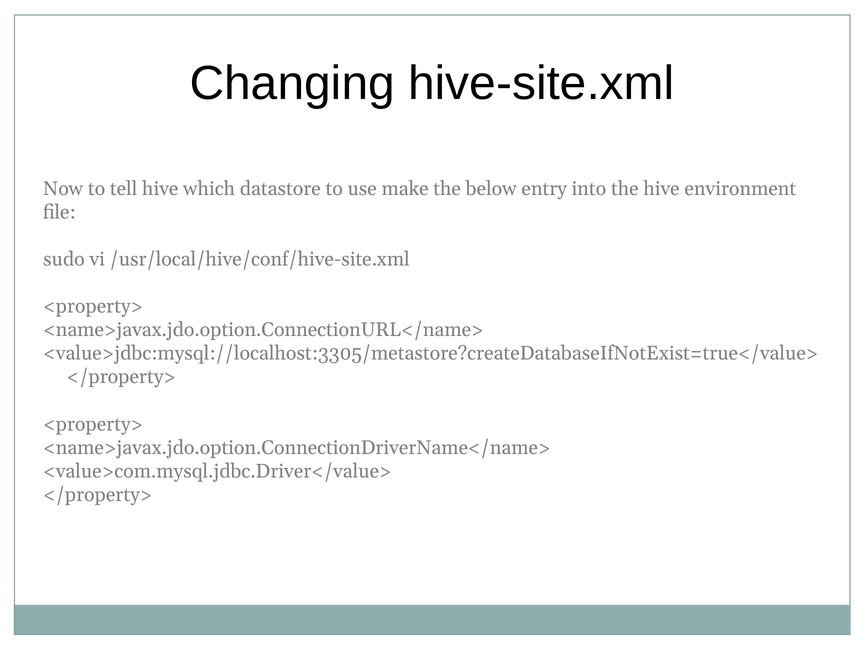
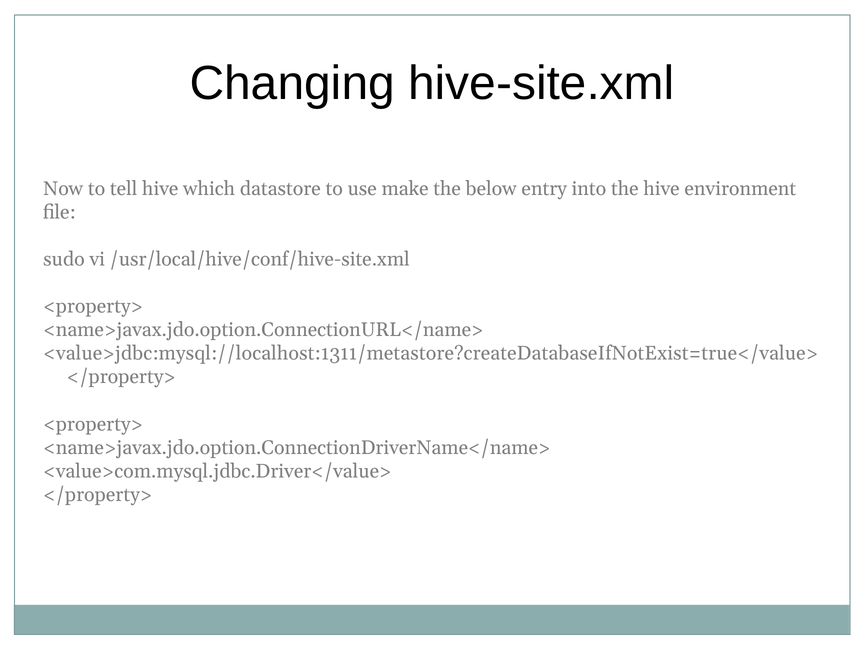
<value>jdbc:mysql://localhost:3305/metastore?createDatabaseIfNotExist=true</value>: <value>jdbc:mysql://localhost:3305/metastore?createDatabaseIfNotExist=true</value> -> <value>jdbc:mysql://localhost:1311/metastore?createDatabaseIfNotExist=true</value> (431, 353)
